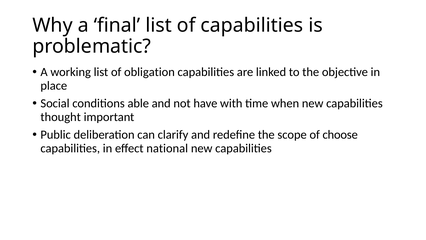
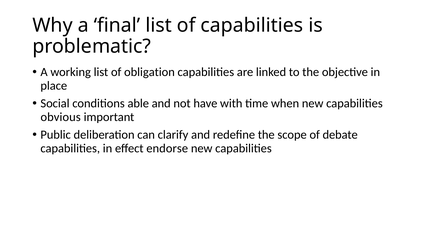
thought: thought -> obvious (61, 117)
choose: choose -> debate (340, 135)
national: national -> endorse (167, 148)
